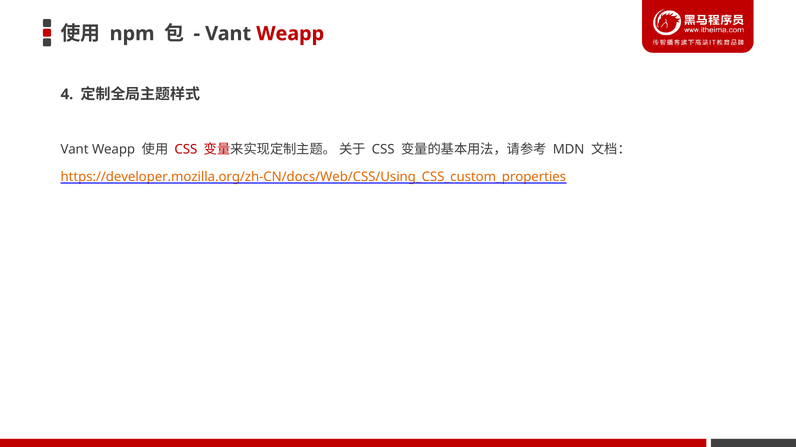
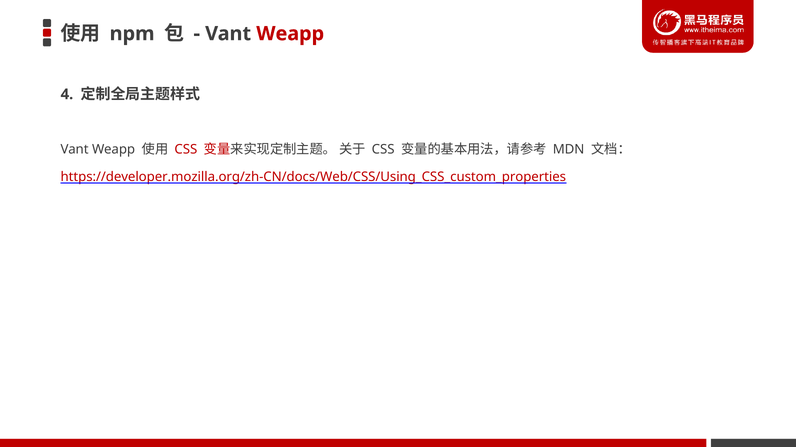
https://developer.mozilla.org/zh-CN/docs/Web/CSS/Using_CSS_custom_properties colour: orange -> red (313, 177)
